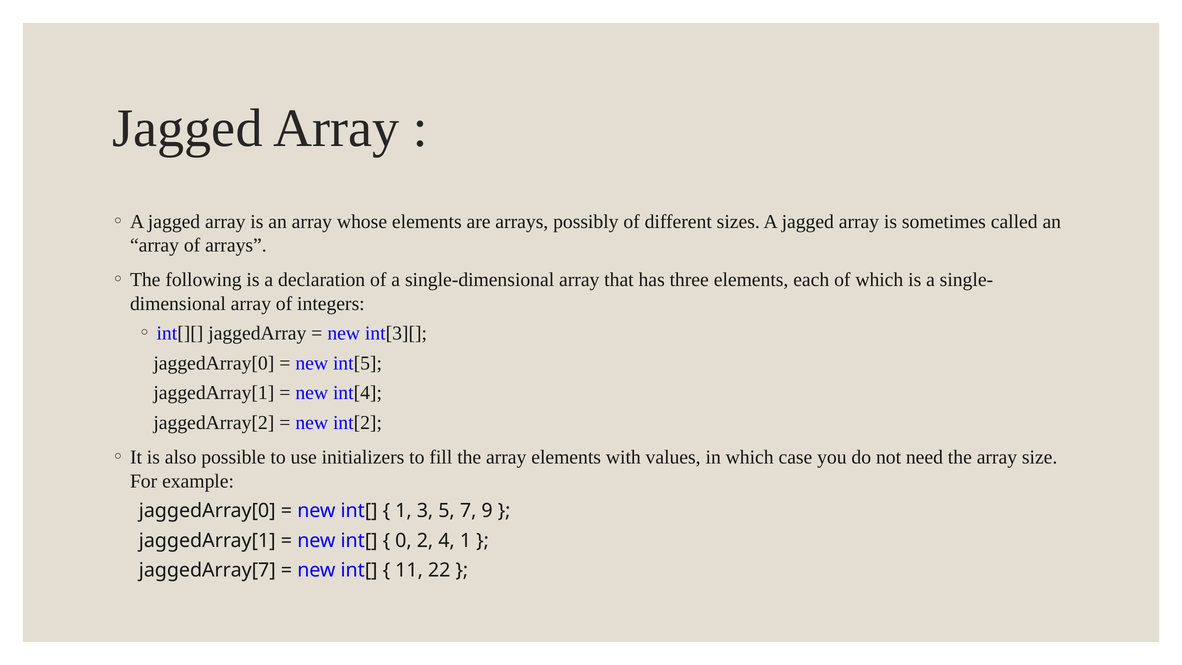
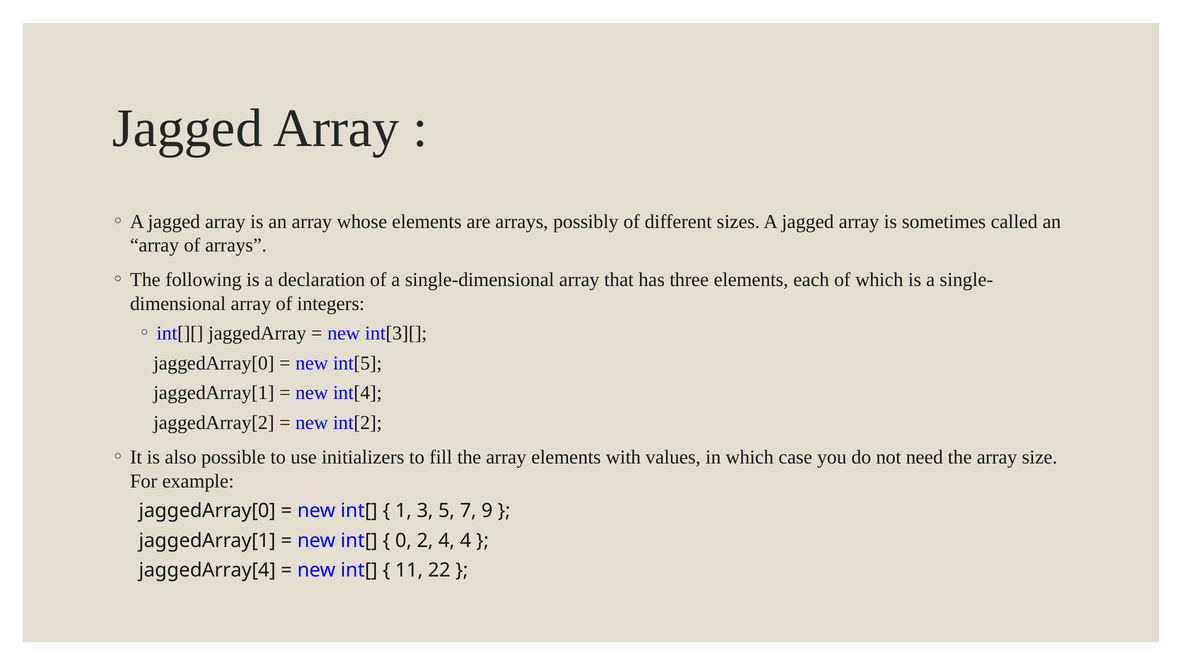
4 1: 1 -> 4 (466, 540)
jaggedArray[7: jaggedArray[7 -> jaggedArray[4 (207, 570)
